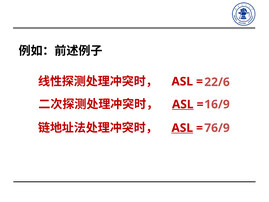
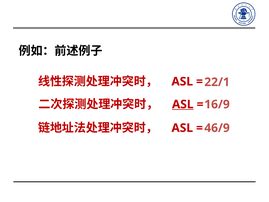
22/6: 22/6 -> 22/1 (217, 82)
ASL underline: present -> none (182, 128)
76/9: 76/9 -> 46/9 (217, 128)
